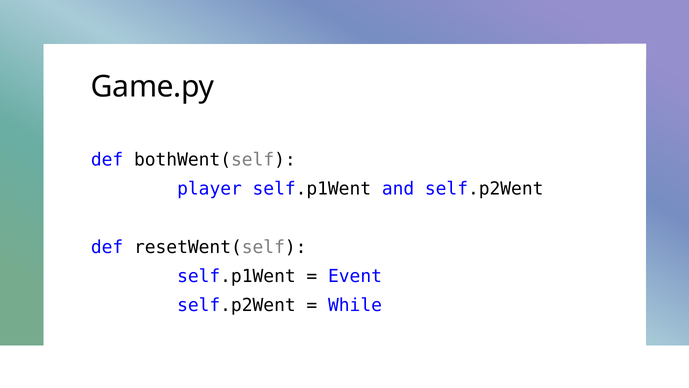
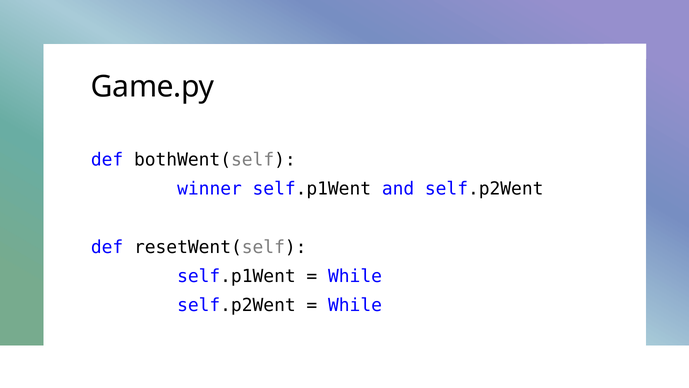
player: player -> winner (210, 189)
Event: Event -> While (355, 276)
